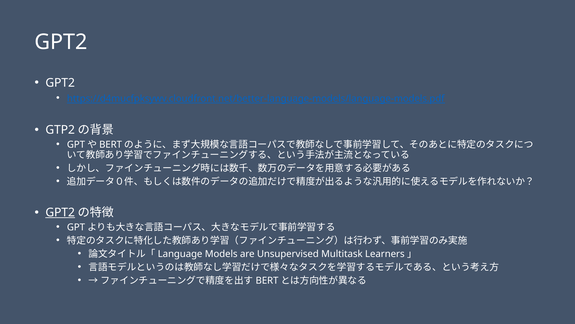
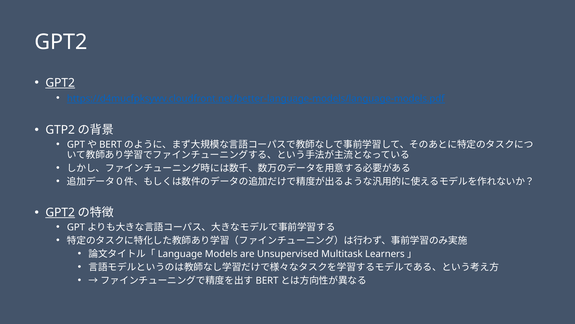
GPT2 underline: none -> present (60, 83)
